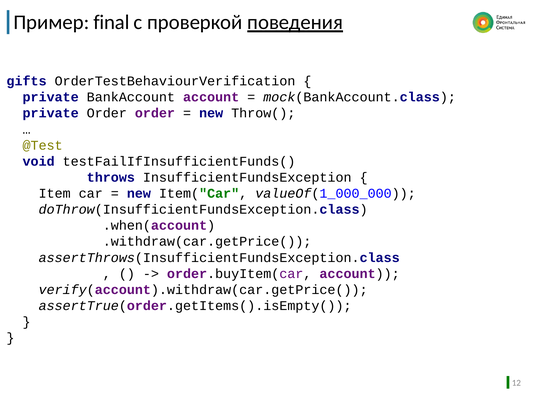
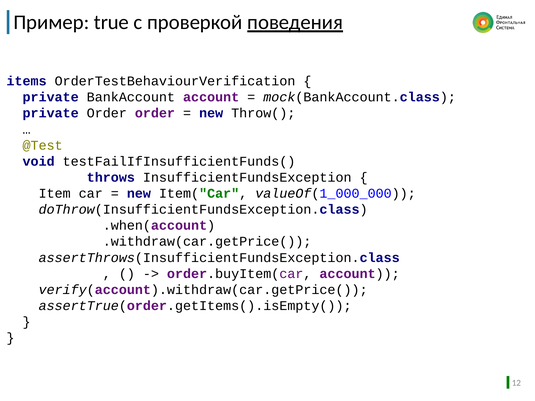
final: final -> true (111, 22)
gifts: gifts -> items (27, 81)
